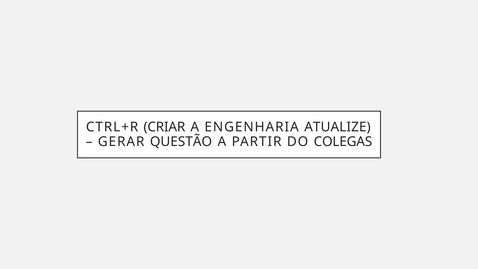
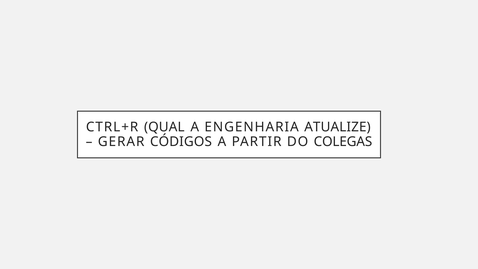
CRIAR: CRIAR -> QUAL (164, 127)
QUESTÃO: QUESTÃO -> CÓDIGOS (181, 142)
